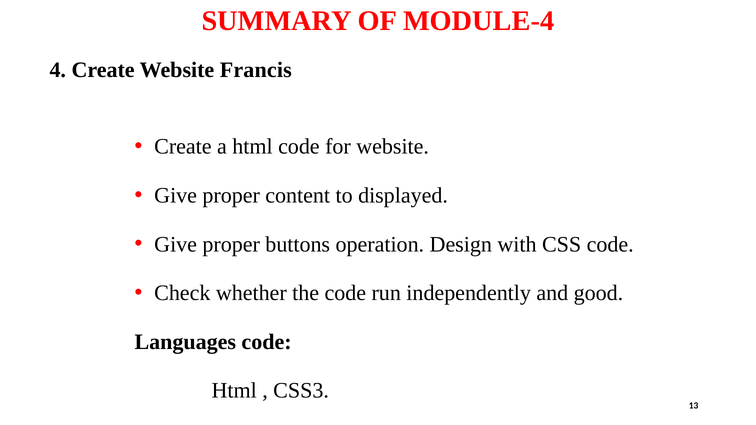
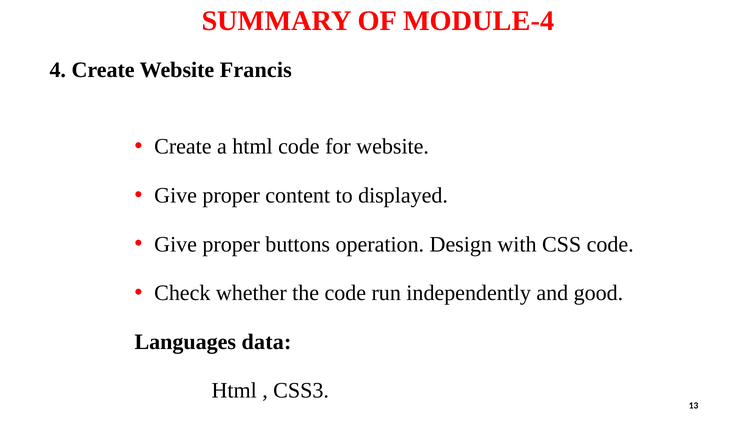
Languages code: code -> data (266, 342)
